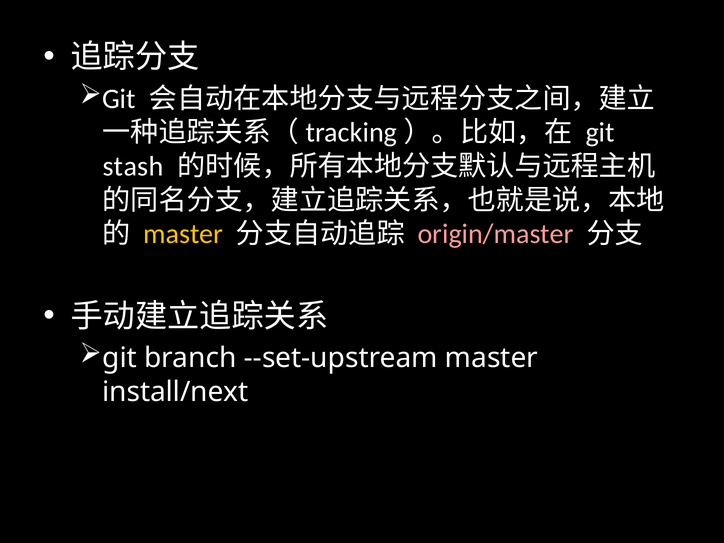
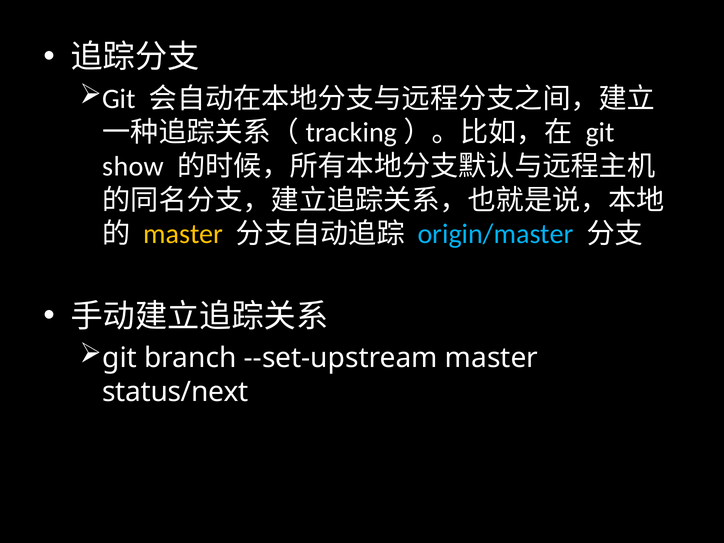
stash: stash -> show (133, 166)
origin/master colour: pink -> light blue (496, 234)
install/next: install/next -> status/next (175, 392)
